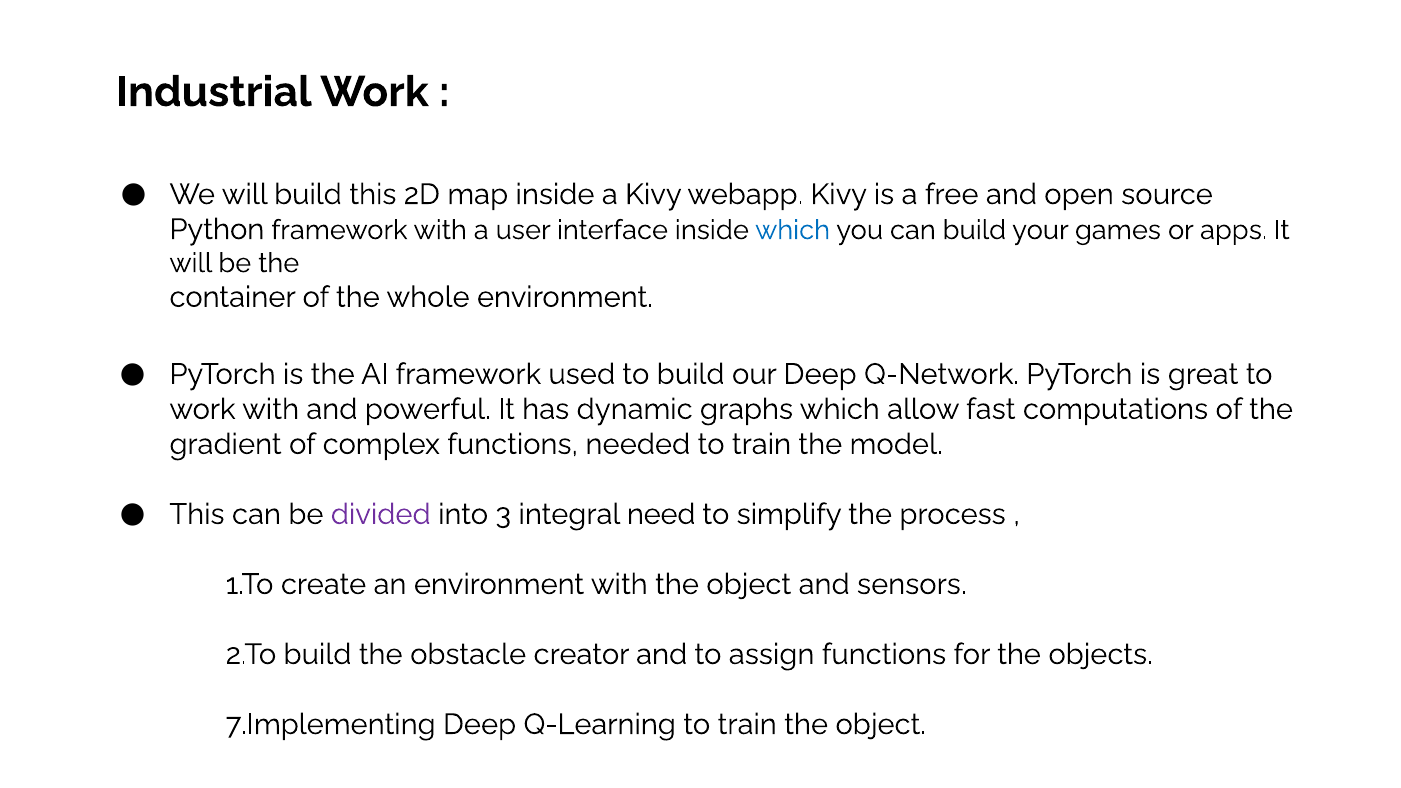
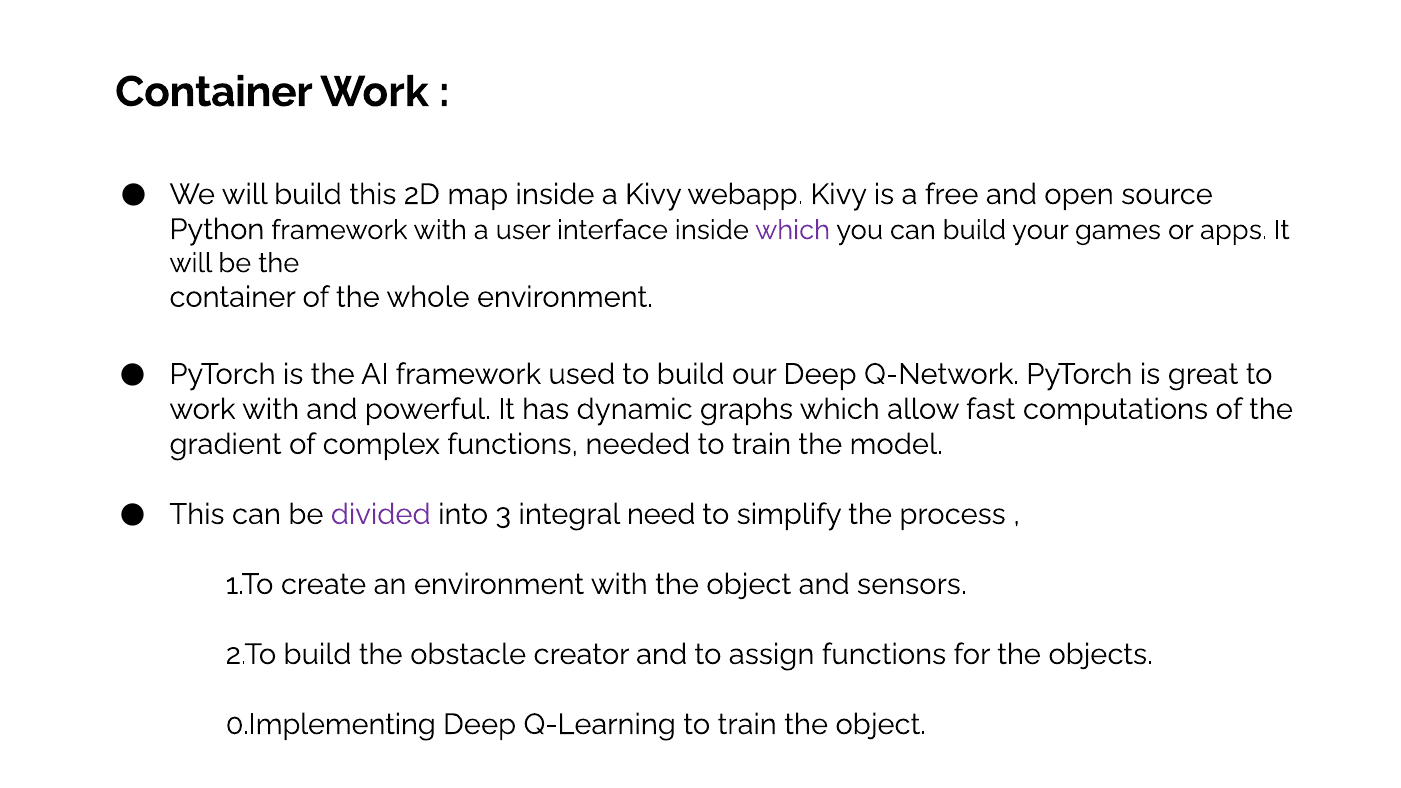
Industrial: Industrial -> Container (214, 92)
which colour: blue -> purple (793, 230)
7.Implementing: 7.Implementing -> 0.Implementing (331, 724)
